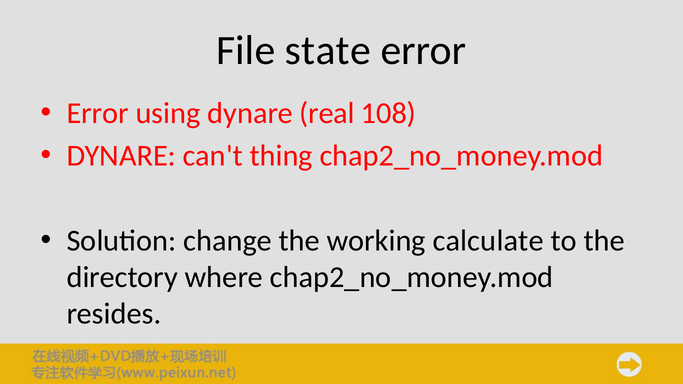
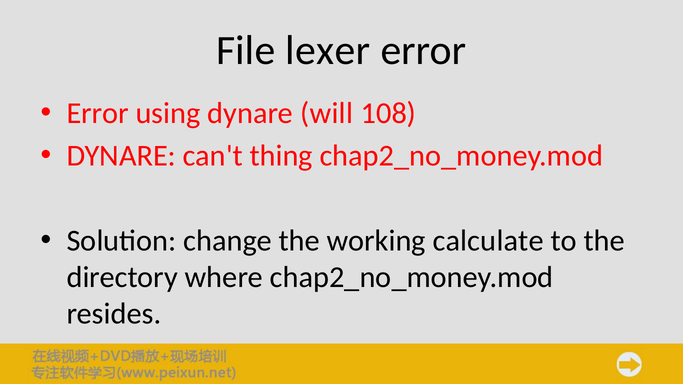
state: state -> lexer (328, 50)
real: real -> will (327, 113)
